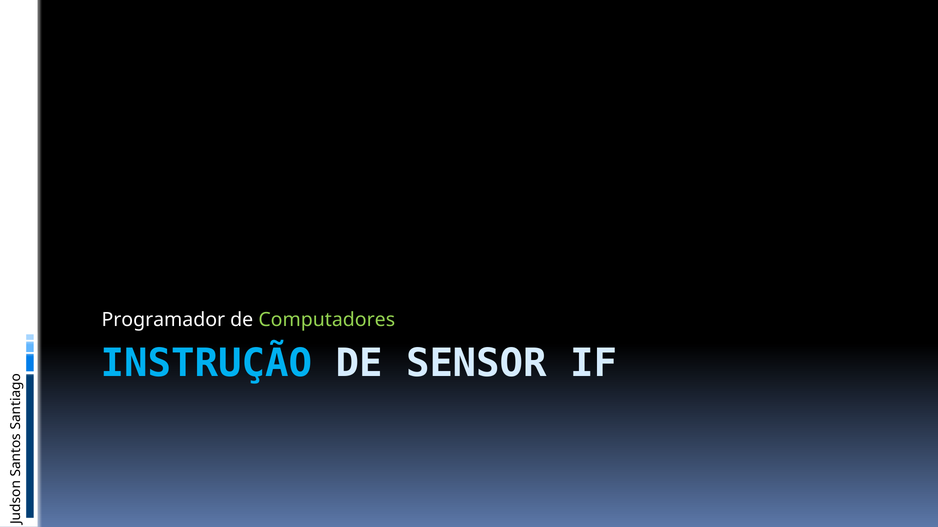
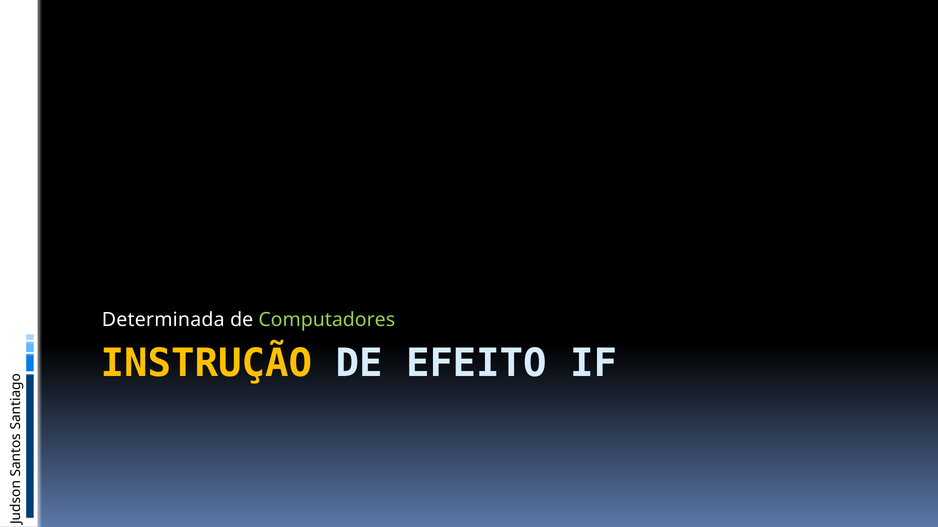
Programador: Programador -> Determinada (163, 320)
INSTRUÇÃO colour: light blue -> yellow (206, 364)
SENSOR: SENSOR -> EFEITO (477, 364)
